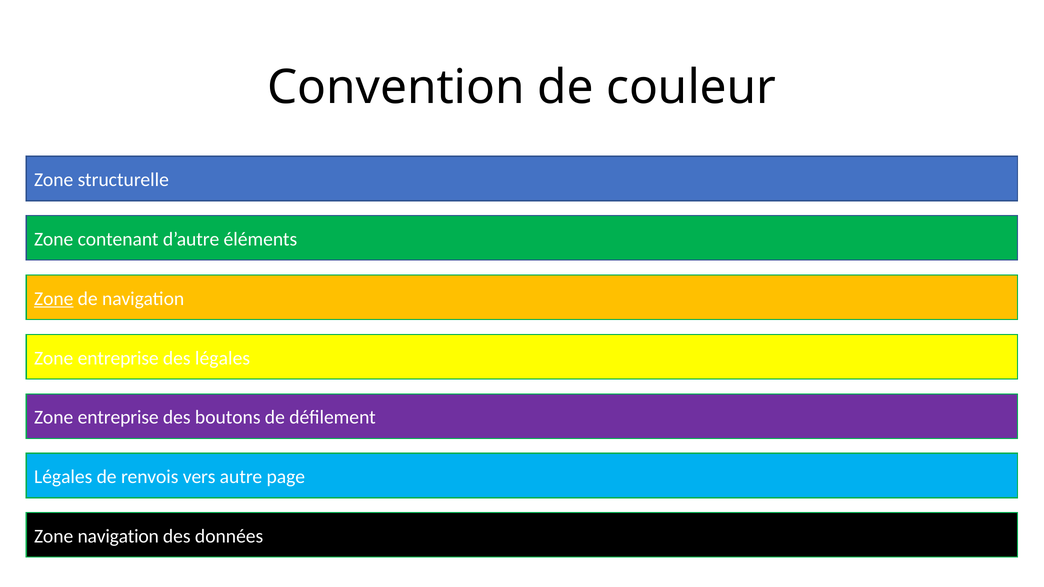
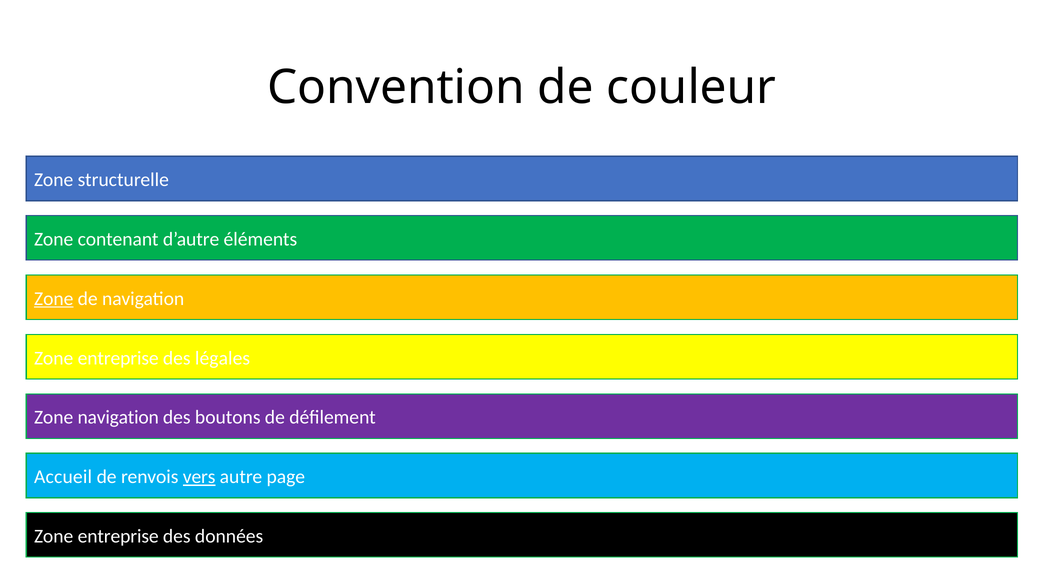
entreprise: entreprise -> navigation (118, 418)
Légales: Légales -> Accueil (63, 477)
vers underline: none -> present (199, 477)
navigation: navigation -> entreprise (118, 537)
